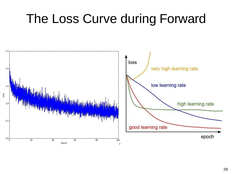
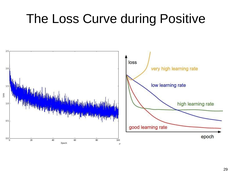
Forward: Forward -> Positive (183, 19)
